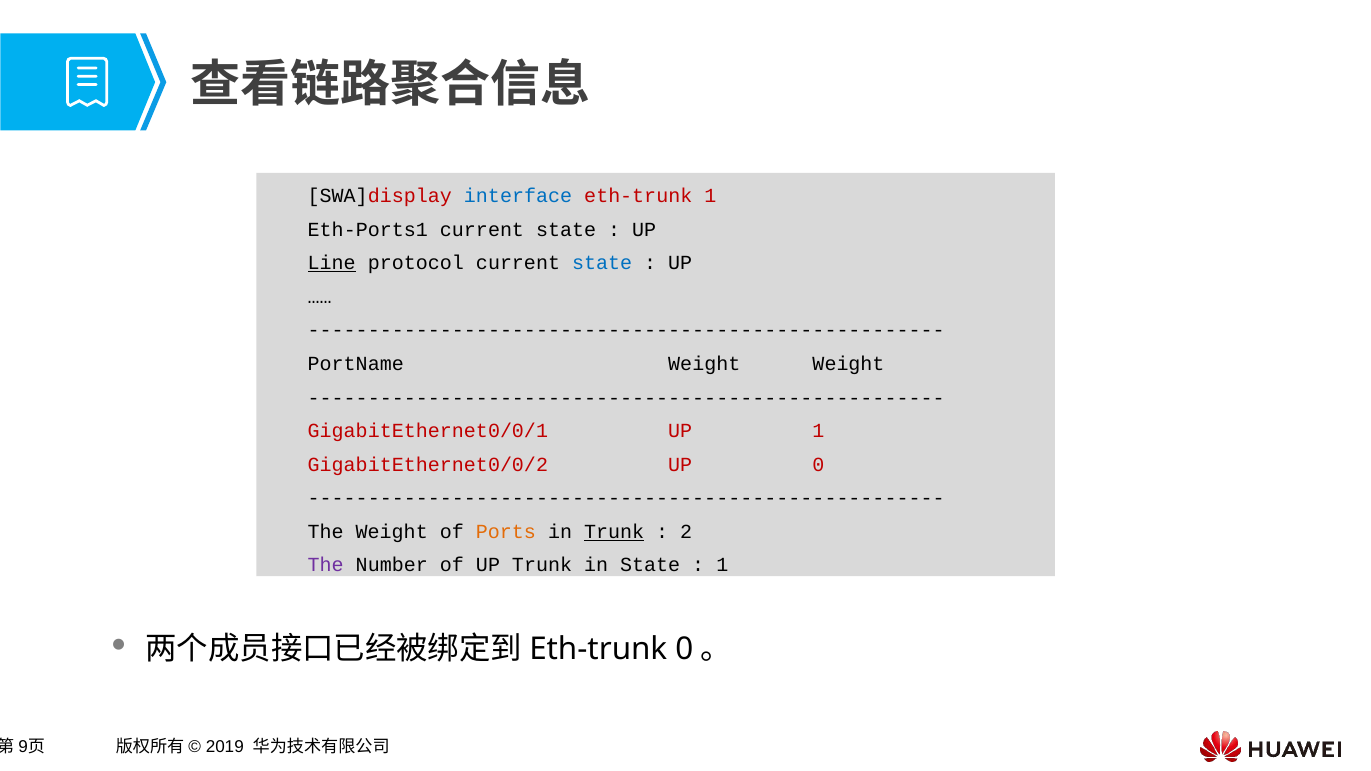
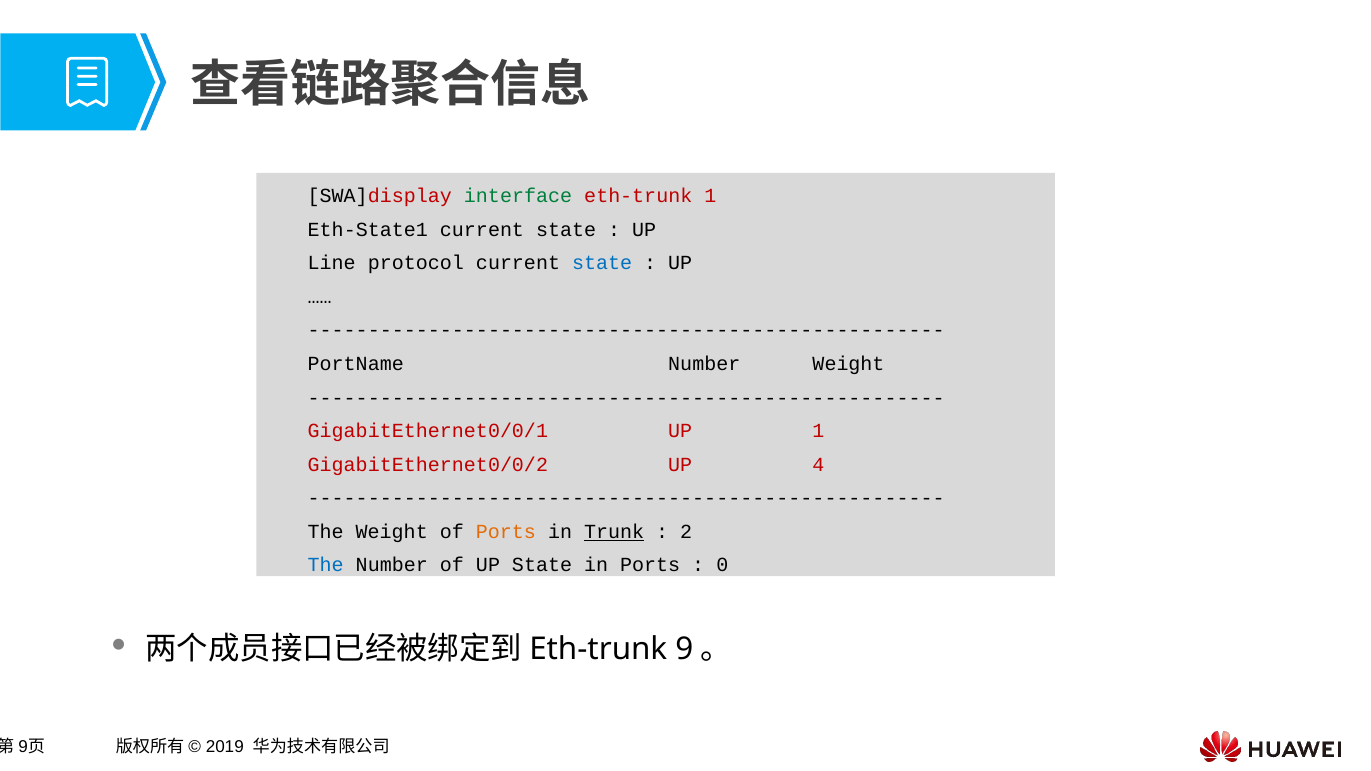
interface colour: blue -> green (518, 196)
Eth-Ports1: Eth-Ports1 -> Eth-State1 (368, 230)
Line underline: present -> none (332, 263)
PortName Weight: Weight -> Number (704, 364)
UP 0: 0 -> 4 (818, 465)
The colour: purple -> blue (326, 566)
UP Trunk: Trunk -> State (542, 566)
in State: State -> Ports (650, 566)
1: 1 -> 0 (722, 566)
Eth-trunk 0: 0 -> 9 (684, 649)
